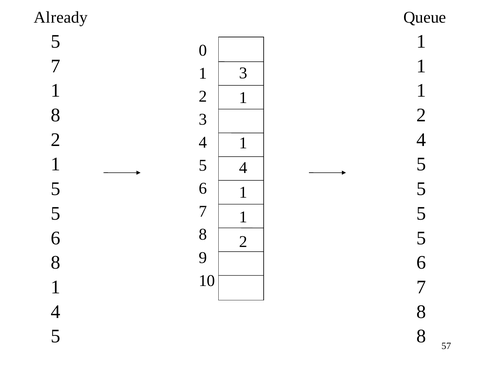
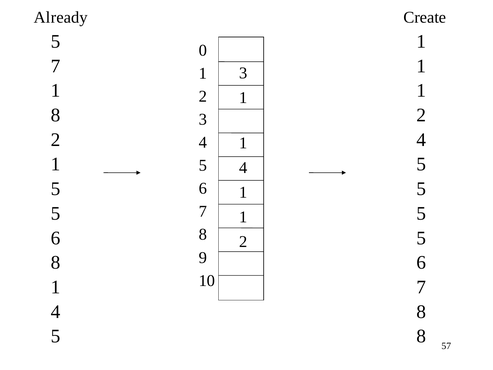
Queue: Queue -> Create (425, 18)
